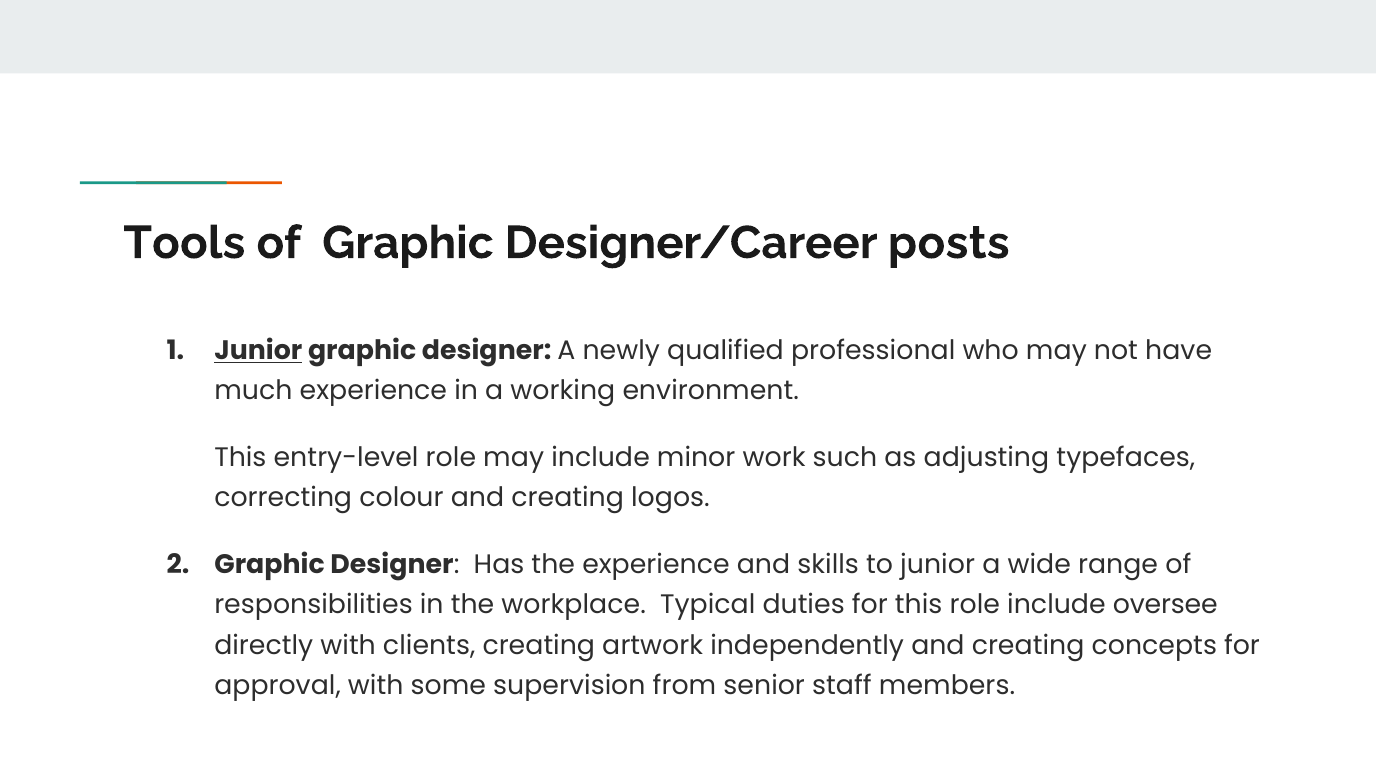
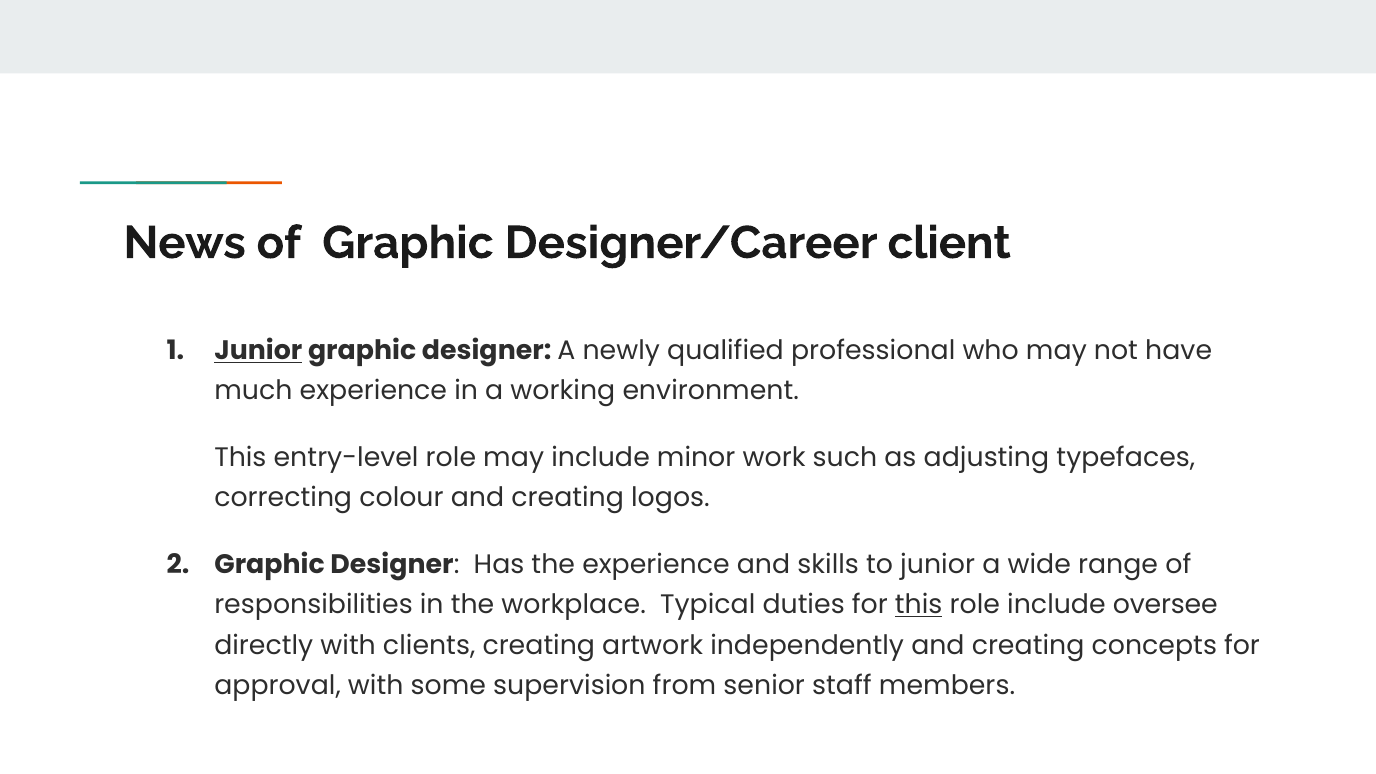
Tools: Tools -> News (185, 243)
posts: posts -> client (949, 243)
this underline: none -> present (919, 605)
